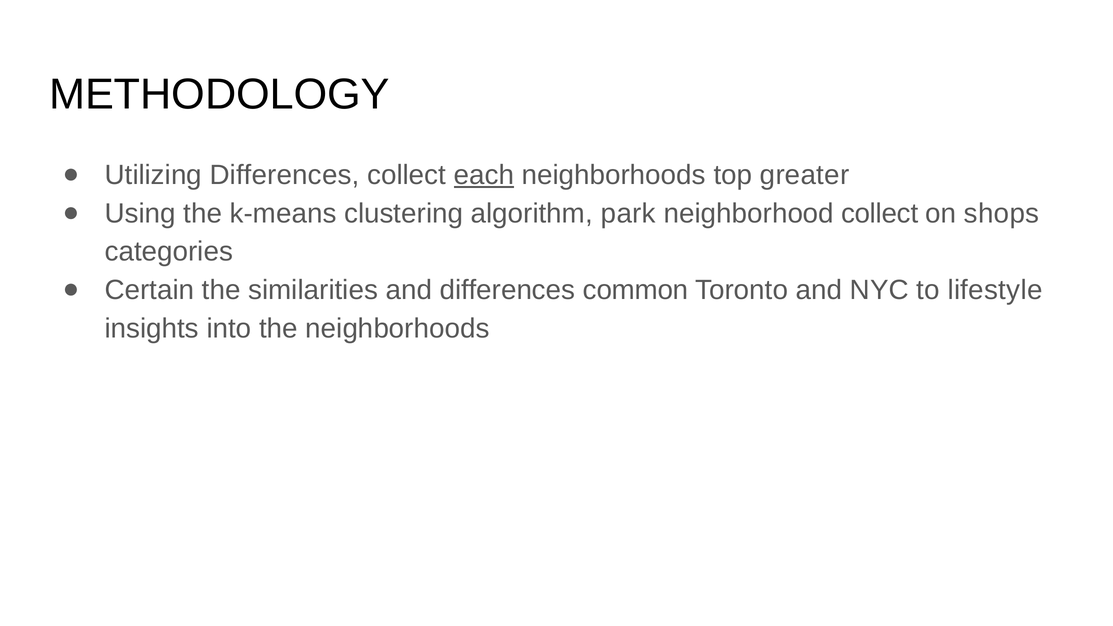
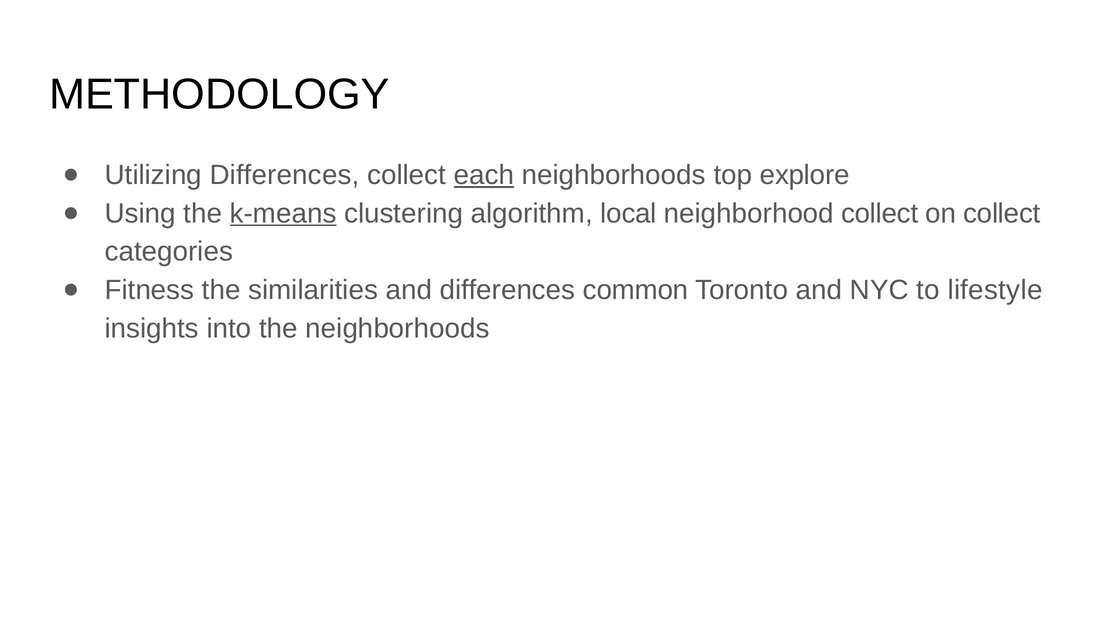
greater: greater -> explore (805, 175)
k-means underline: none -> present (283, 213)
park: park -> local (629, 213)
on shops: shops -> collect (1002, 213)
Certain: Certain -> Fitness (149, 290)
